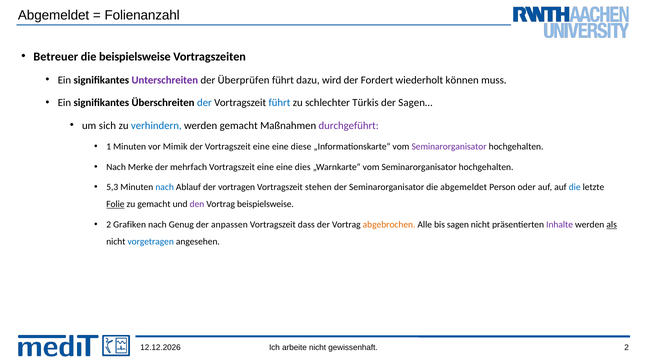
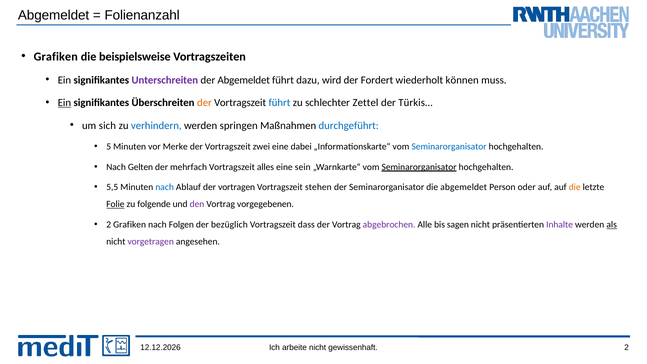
Betreuer: Betreuer -> Grafiken (56, 57)
der Überprüfen: Überprüfen -> Abgemeldet (244, 80)
Ein underline: none -> present (64, 103)
der colour: blue -> orange (204, 103)
Türkis: Türkis -> Zettel (365, 103)
Sagen…: Sagen… -> Türkis… (415, 103)
werden gemacht: gemacht -> springen (239, 125)
durchgeführt colour: purple -> blue (349, 125)
1: 1 -> 5 (109, 147)
Mimik: Mimik -> Merke (175, 147)
der Vortragszeit eine: eine -> zwei (261, 147)
diese: diese -> dabei (301, 147)
Seminarorganisator colour: purple -> blue (449, 147)
Merke: Merke -> Gelten (140, 167)
eine: eine -> alles (266, 167)
dies: dies -> sein (303, 167)
Seminarorganisator underline: none -> present (419, 167)
5,3: 5,3 -> 5,5 (112, 187)
die colour: blue -> orange (575, 187)
zu gemacht: gemacht -> folgende (154, 204)
Vortrag beispielsweise: beispielsweise -> vorgegebenen (265, 204)
Genug: Genug -> Folgen (181, 225)
anpassen: anpassen -> bezüglich (229, 225)
abgebrochen colour: orange -> purple (389, 225)
vorgetragen colour: blue -> purple (151, 242)
